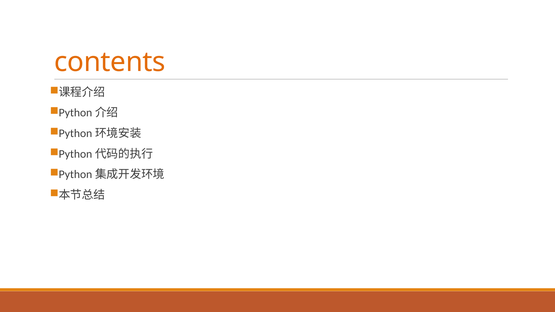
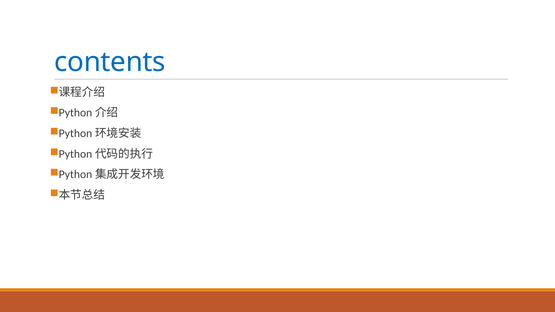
contents colour: orange -> blue (110, 62)
